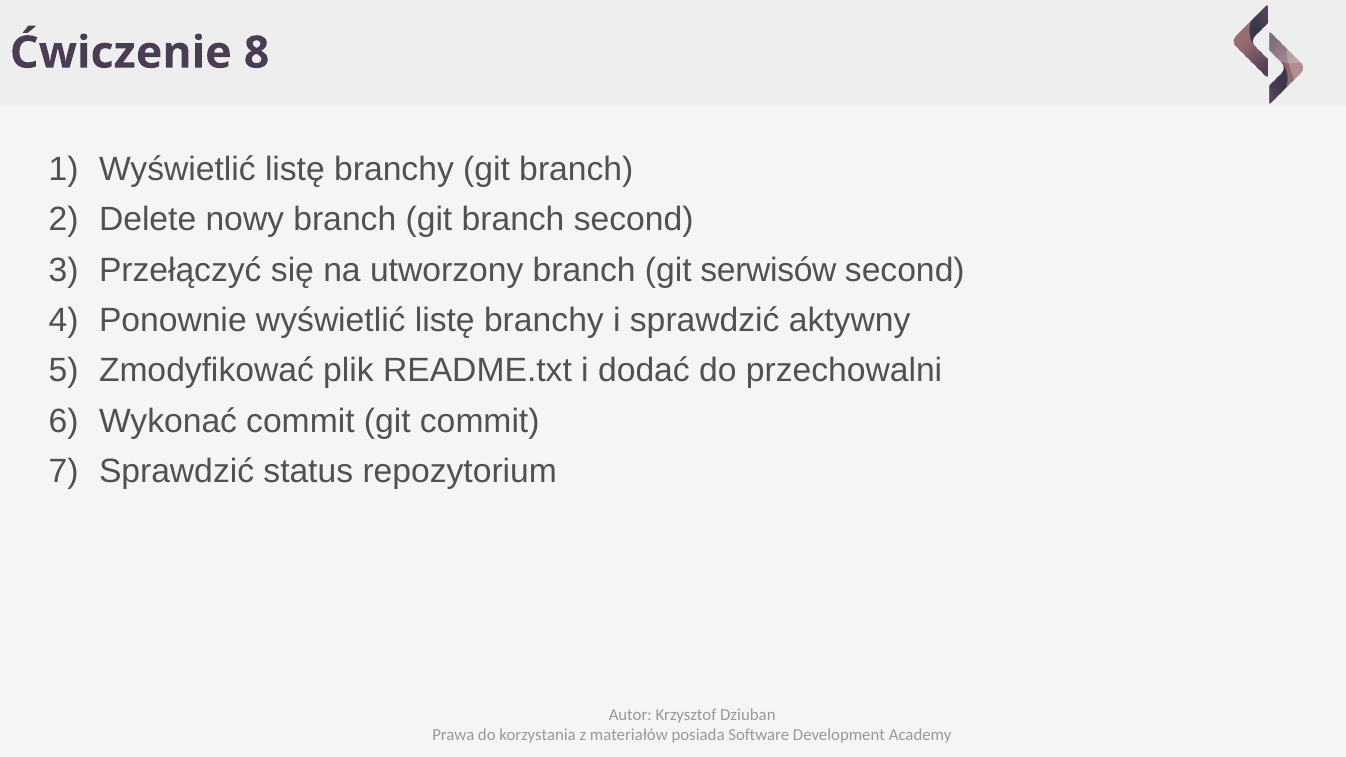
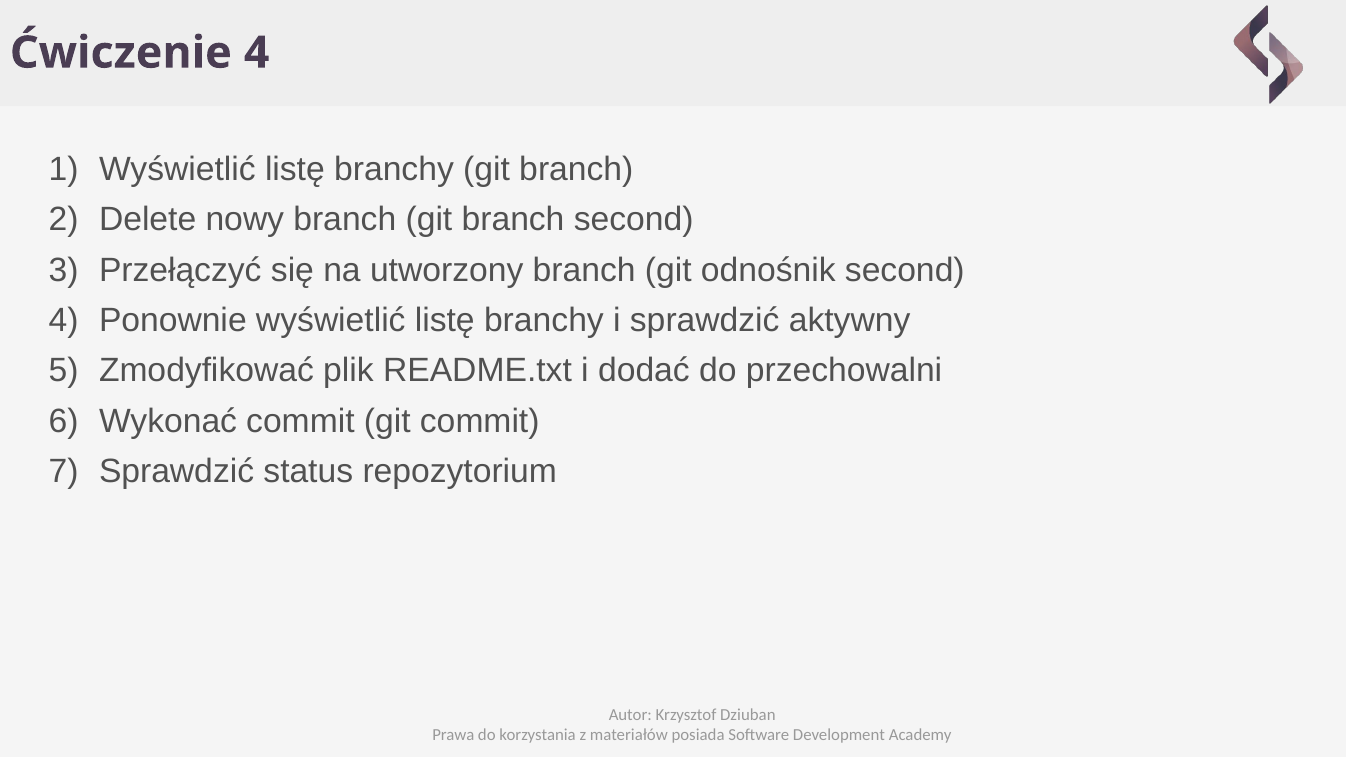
Ćwiczenie 8: 8 -> 4 (257, 53)
serwisów: serwisów -> odnośnik (768, 270)
